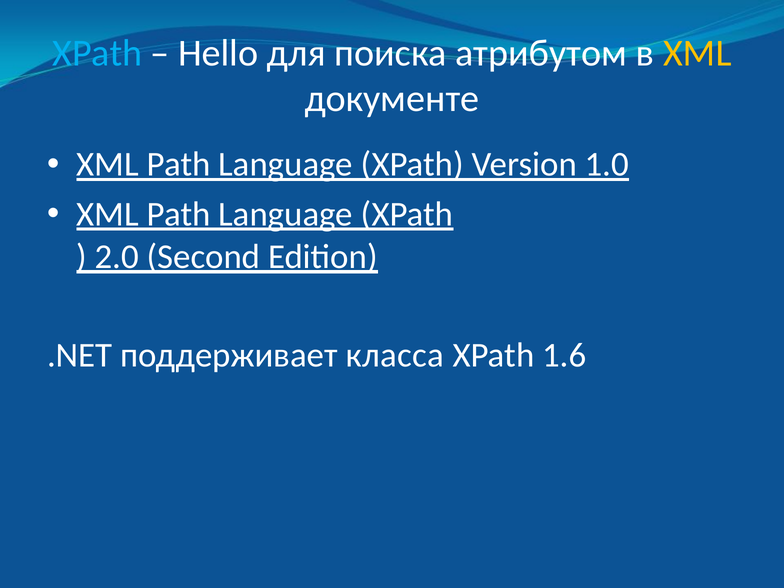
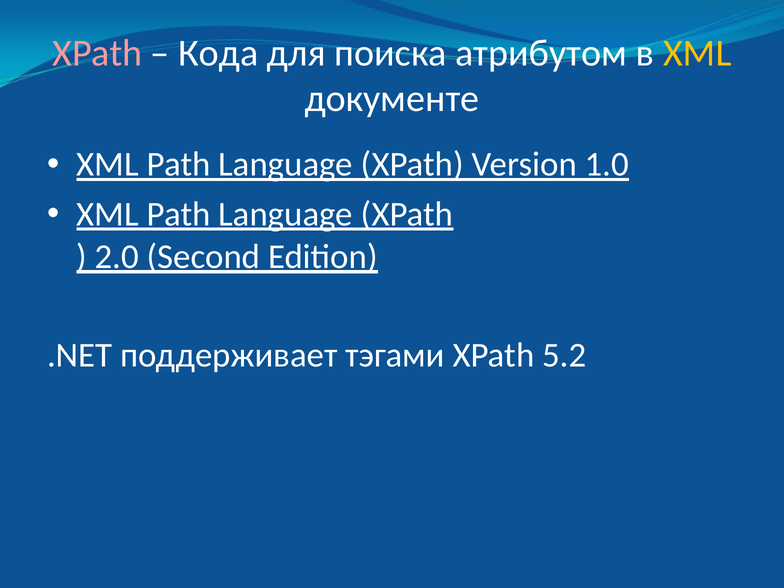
XPath colour: light blue -> pink (97, 53)
Hello: Hello -> Кода (218, 53)
класса: класса -> тэгами (395, 355)
1.6: 1.6 -> 5.2 (564, 355)
